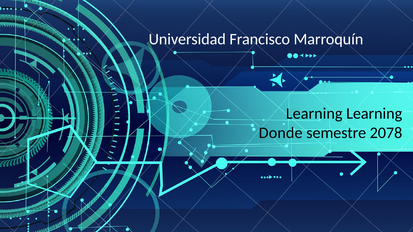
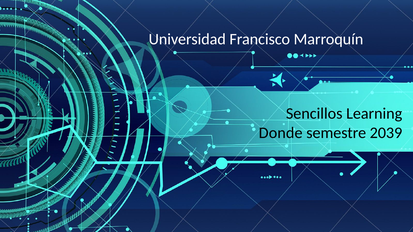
Learning: Learning -> Sencillos (314, 114)
2078: 2078 -> 2039 (386, 133)
